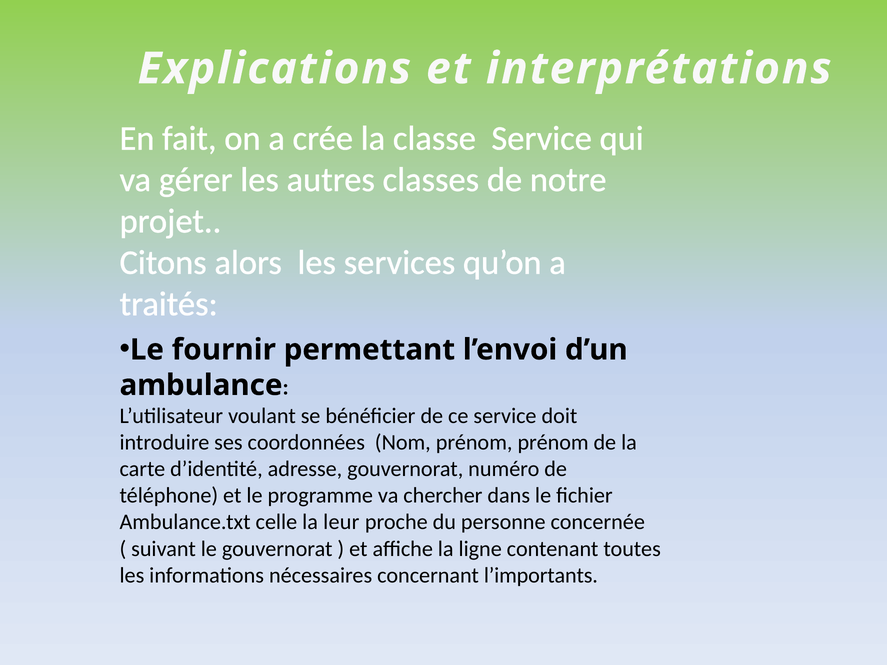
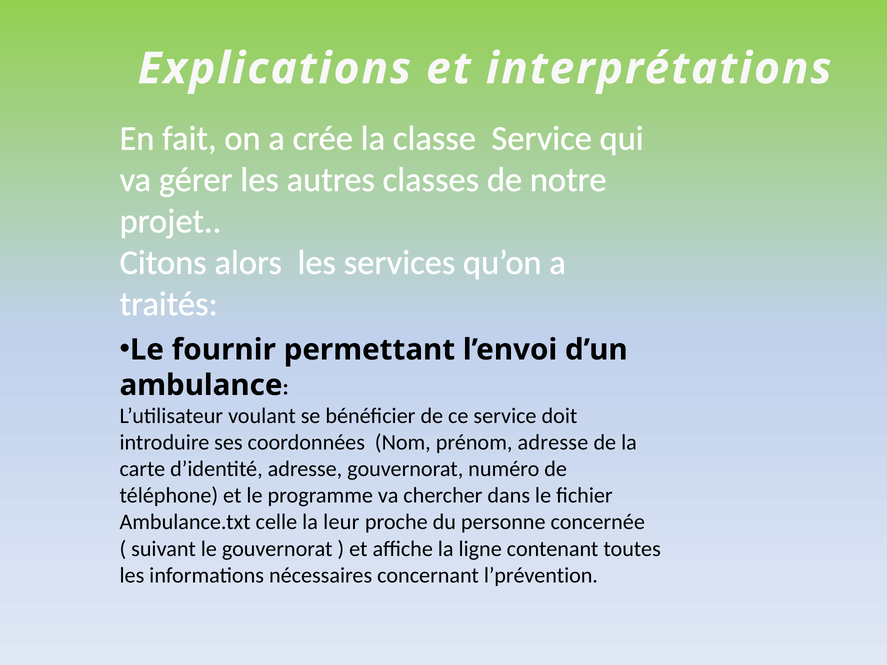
prénom prénom: prénom -> adresse (553, 442)
l’importants: l’importants -> l’prévention (541, 576)
